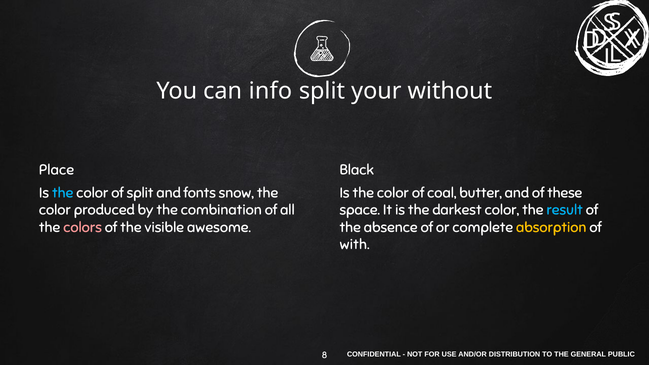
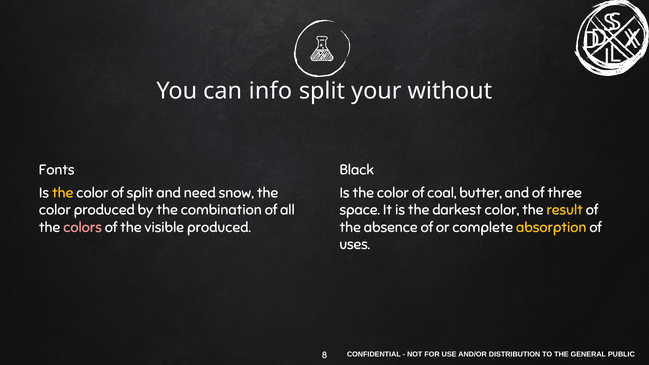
Place: Place -> Fonts (57, 170)
the colour: light blue -> yellow (63, 193)
fonts: fonts -> need (200, 193)
these: these -> three (565, 193)
result colour: light blue -> yellow (565, 210)
visible awesome: awesome -> produced (219, 227)
with: with -> uses (355, 245)
